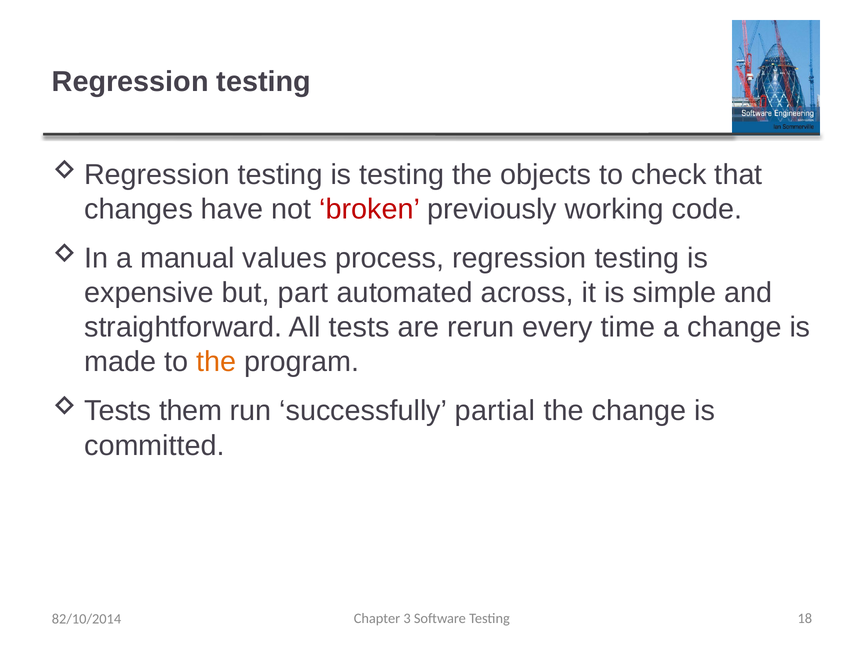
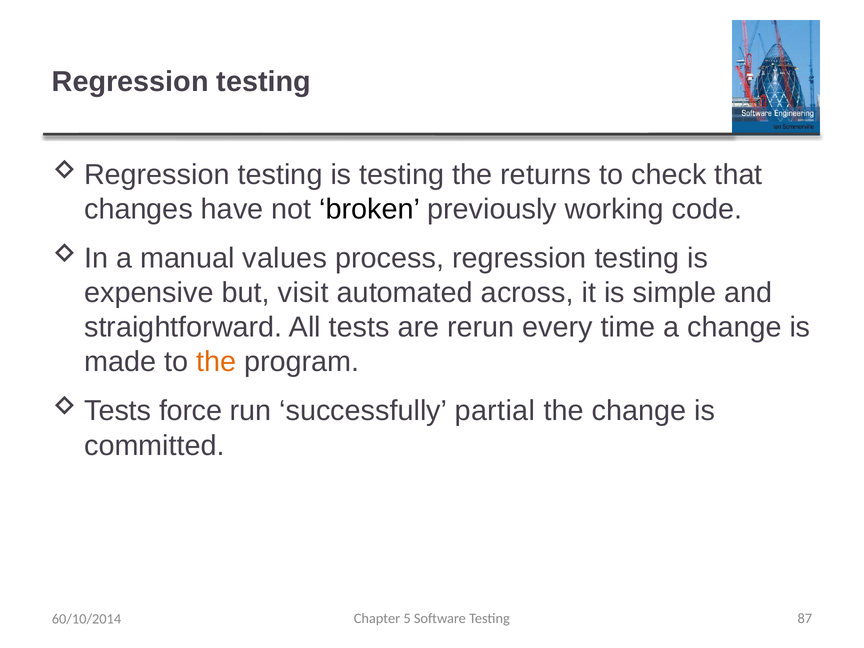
objects: objects -> returns (546, 175)
broken colour: red -> black (370, 209)
part: part -> visit (303, 293)
them: them -> force (191, 411)
3: 3 -> 5 (407, 619)
18: 18 -> 87 (805, 619)
82/10/2014: 82/10/2014 -> 60/10/2014 (87, 619)
